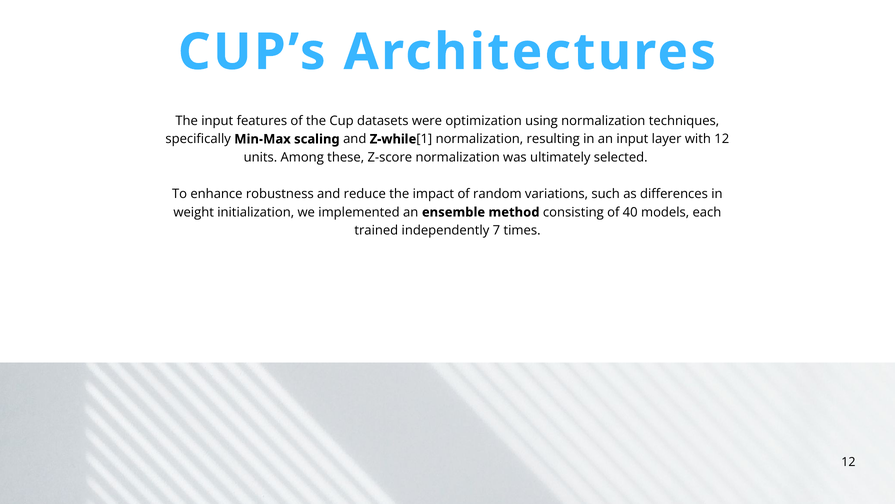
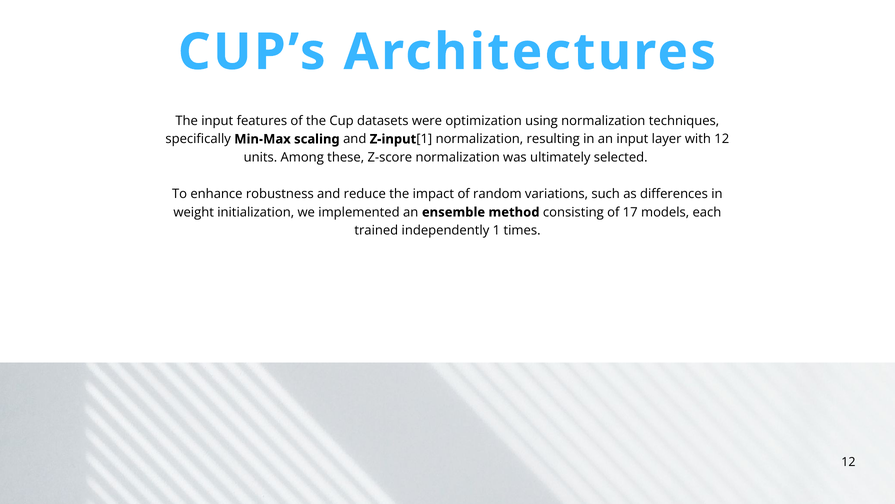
Z-while: Z-while -> Z-input (393, 139)
40: 40 -> 17 (630, 212)
independently 7: 7 -> 1 (496, 230)
